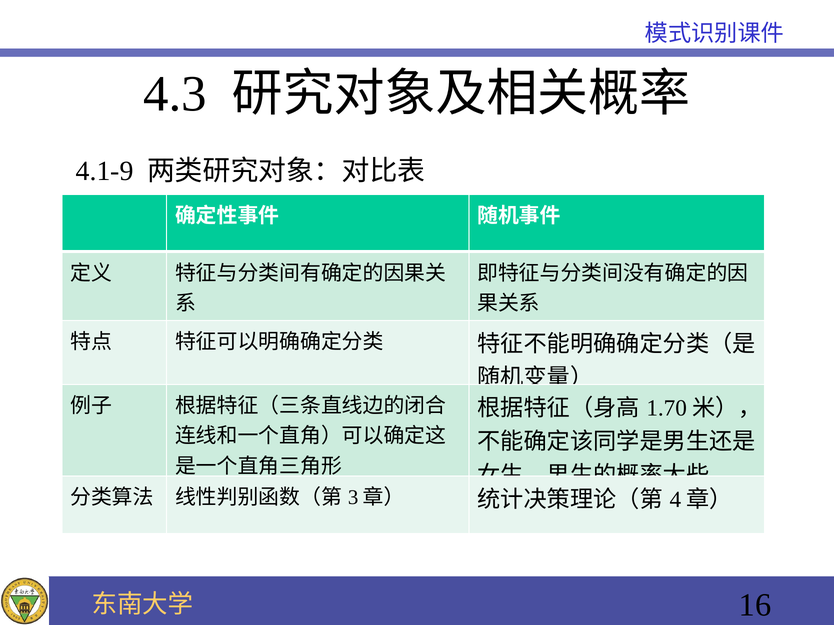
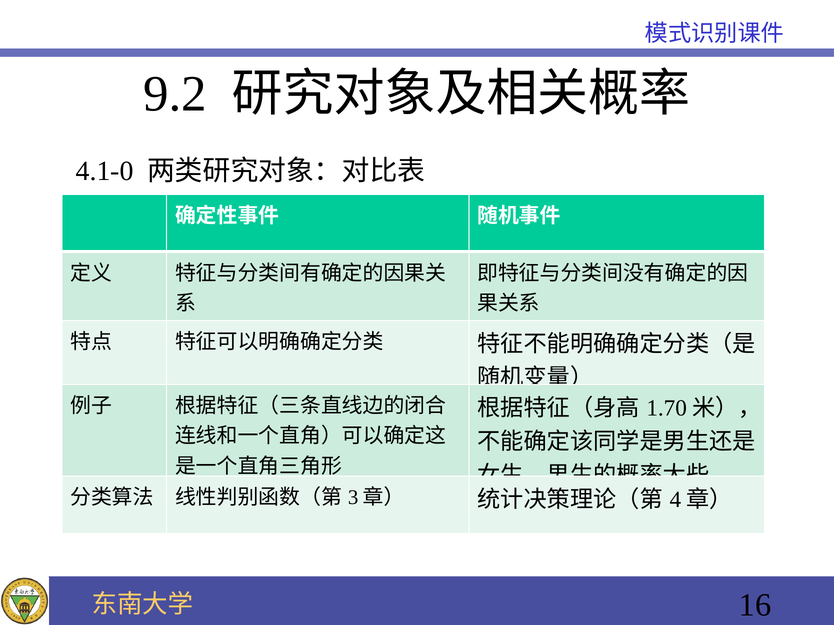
4.3: 4.3 -> 9.2 (175, 94)
4.1-9: 4.1-9 -> 4.1-0 (105, 171)
